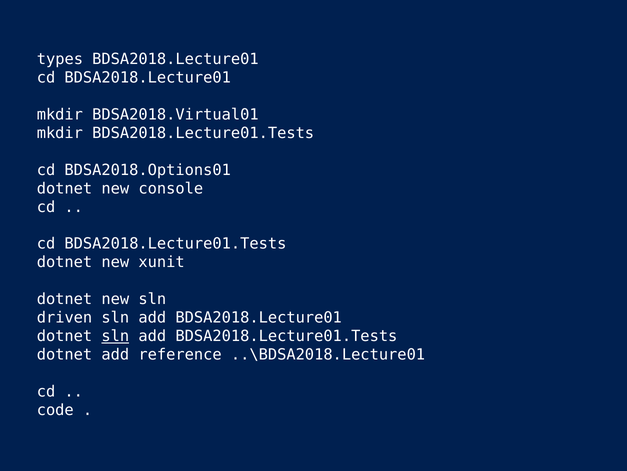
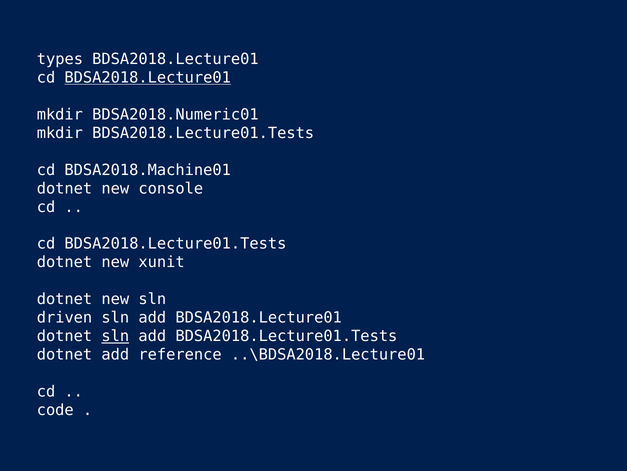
BDSA2018.Lecture01 underline: none -> present (148, 78)
BDSA2018.Virtual01: BDSA2018.Virtual01 -> BDSA2018.Numeric01 (175, 114)
BDSA2018.Options01: BDSA2018.Options01 -> BDSA2018.Machine01 (148, 170)
